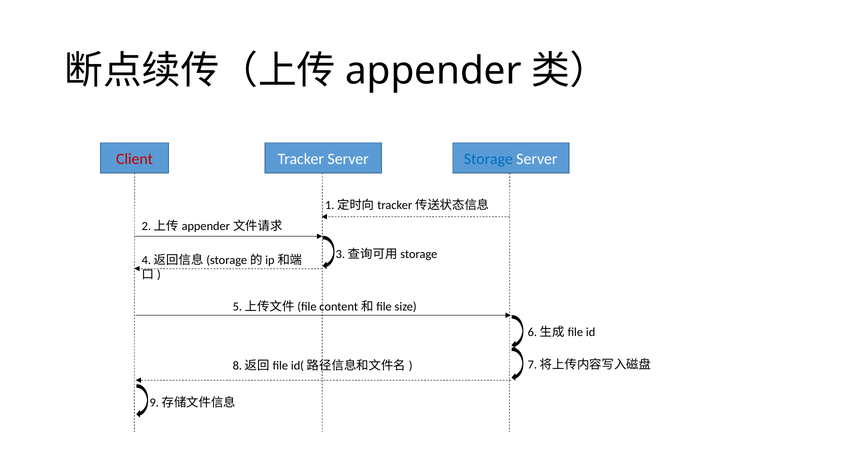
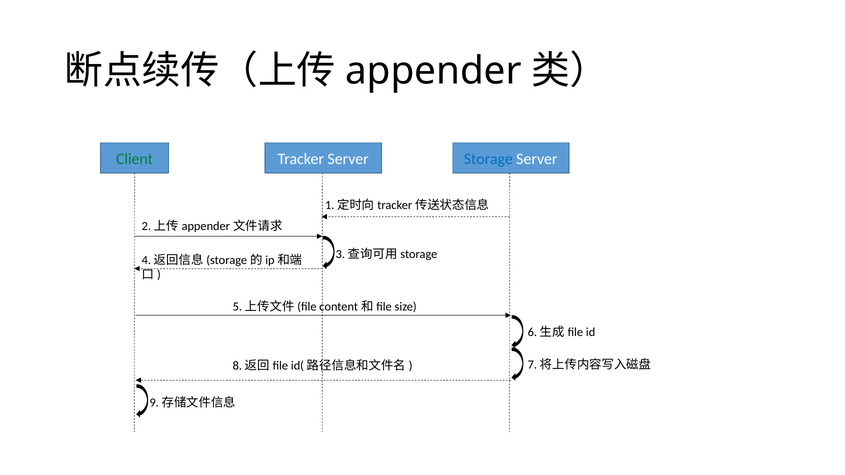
Client colour: red -> green (135, 159)
